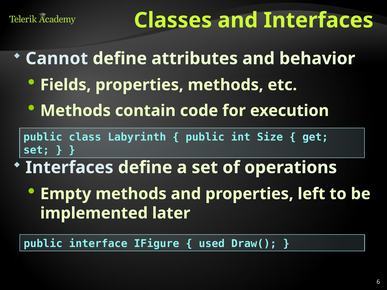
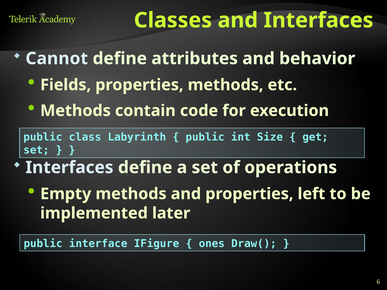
used: used -> ones (212, 244)
